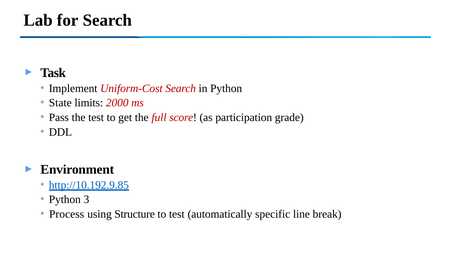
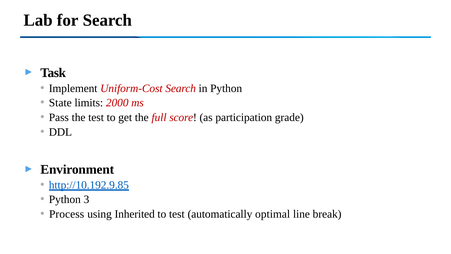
Structure: Structure -> Inherited (135, 214)
specific: specific -> optimal (273, 214)
